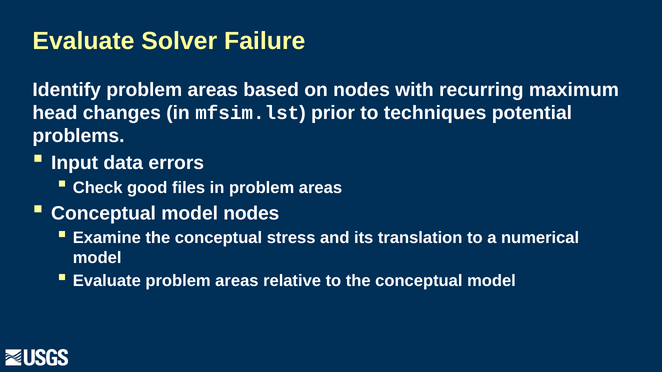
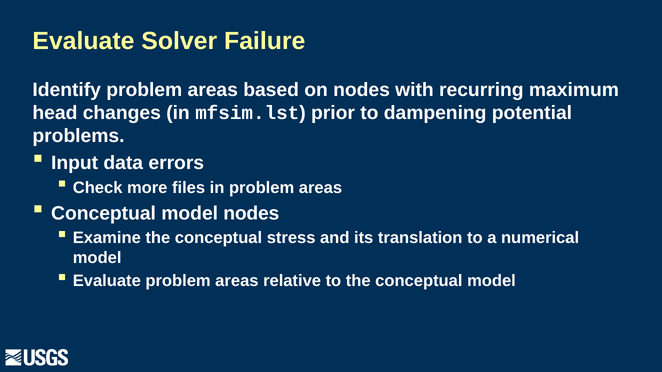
techniques: techniques -> dampening (435, 113)
good: good -> more (147, 188)
